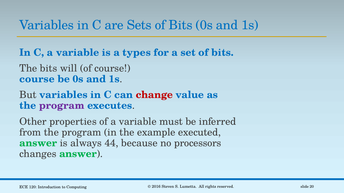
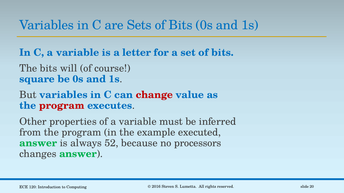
types: types -> letter (137, 53)
course: course -> square (37, 79)
program colour: purple -> red (62, 106)
44: 44 -> 52 (112, 143)
